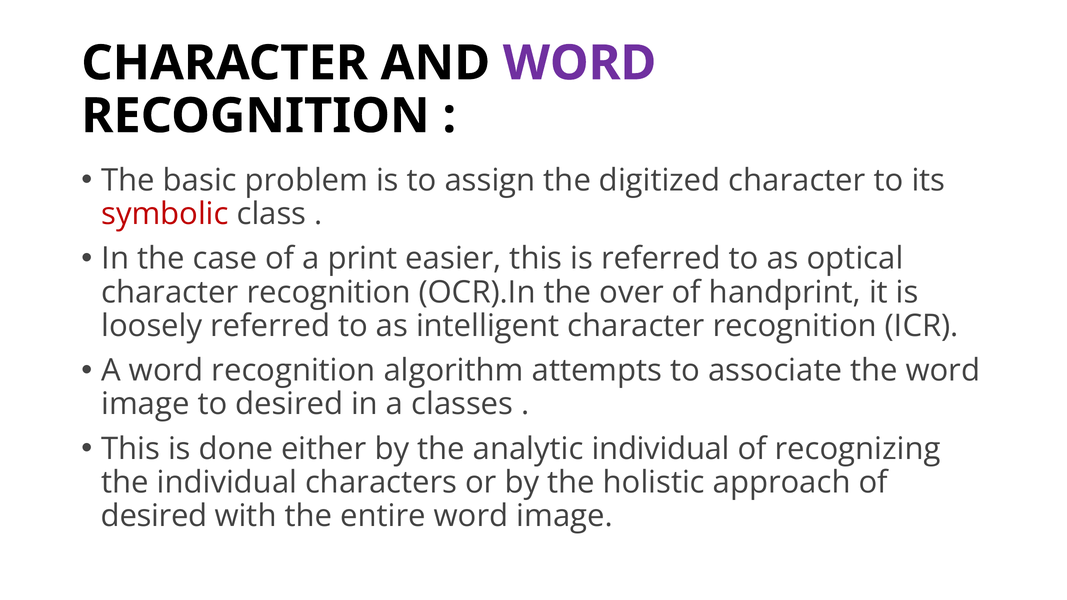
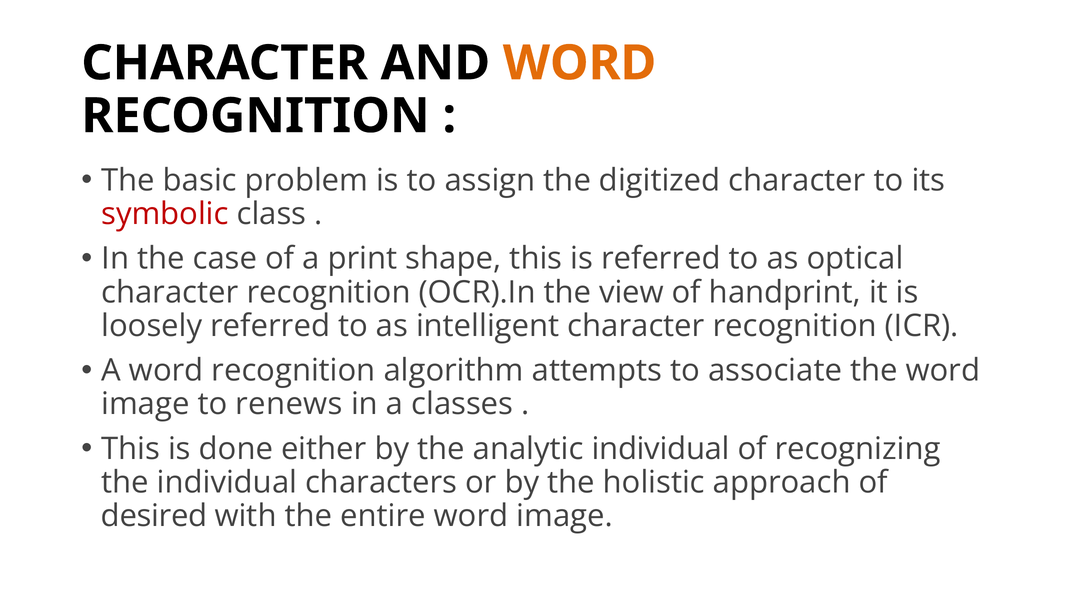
WORD colour: purple -> orange (580, 63)
easier: easier -> shape (453, 259)
over: over -> view (632, 292)
to desired: desired -> renews (289, 404)
